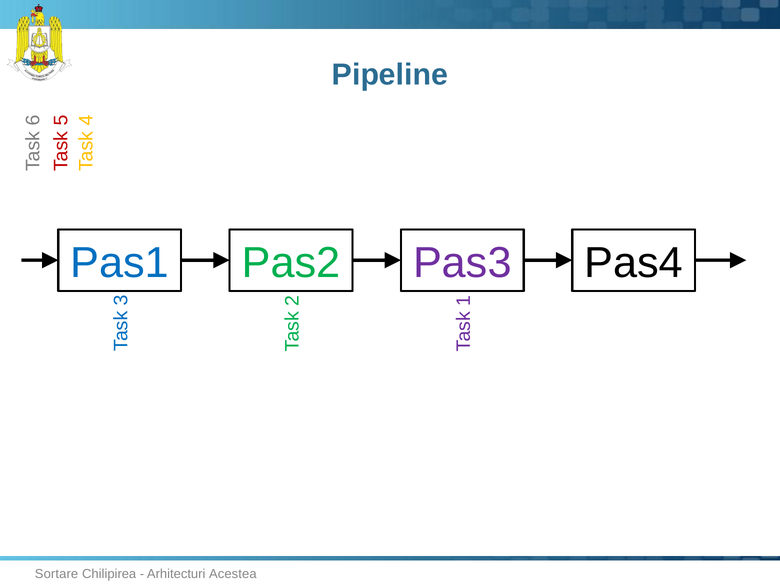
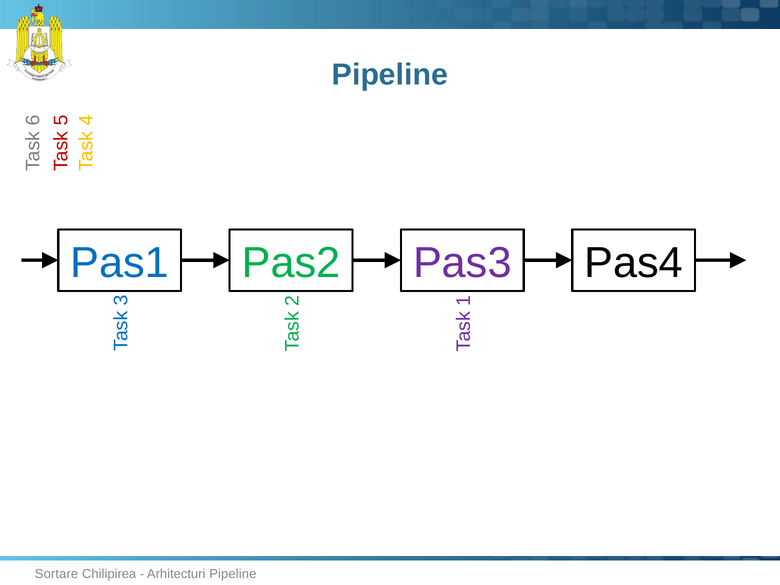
Arhitecturi Acestea: Acestea -> Pipeline (233, 574)
